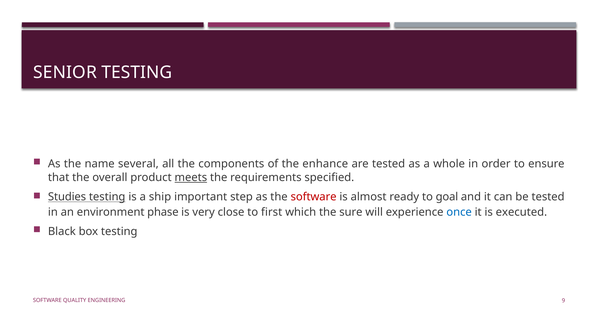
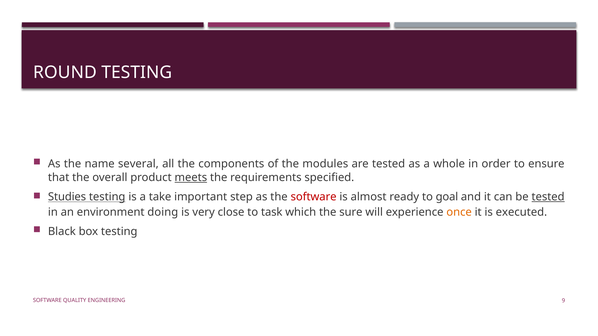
SENIOR: SENIOR -> ROUND (65, 73)
enhance: enhance -> modules (325, 164)
ship: ship -> take (160, 197)
tested underline: none -> present (548, 197)
phase: phase -> doing (163, 212)
first: first -> task (272, 212)
once colour: blue -> orange (459, 212)
